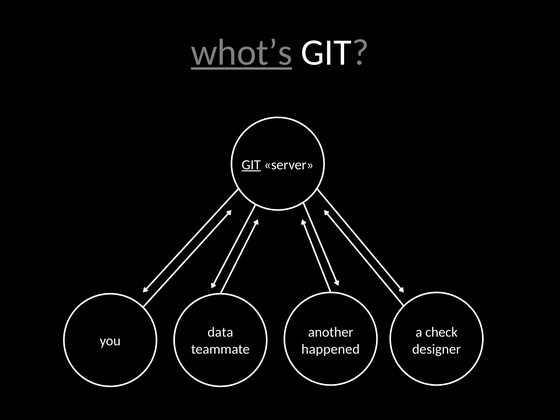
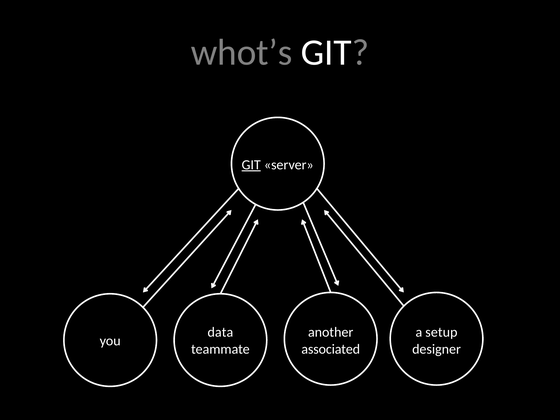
whot’s underline: present -> none (242, 53)
check: check -> setup (441, 332)
happened: happened -> associated (331, 349)
